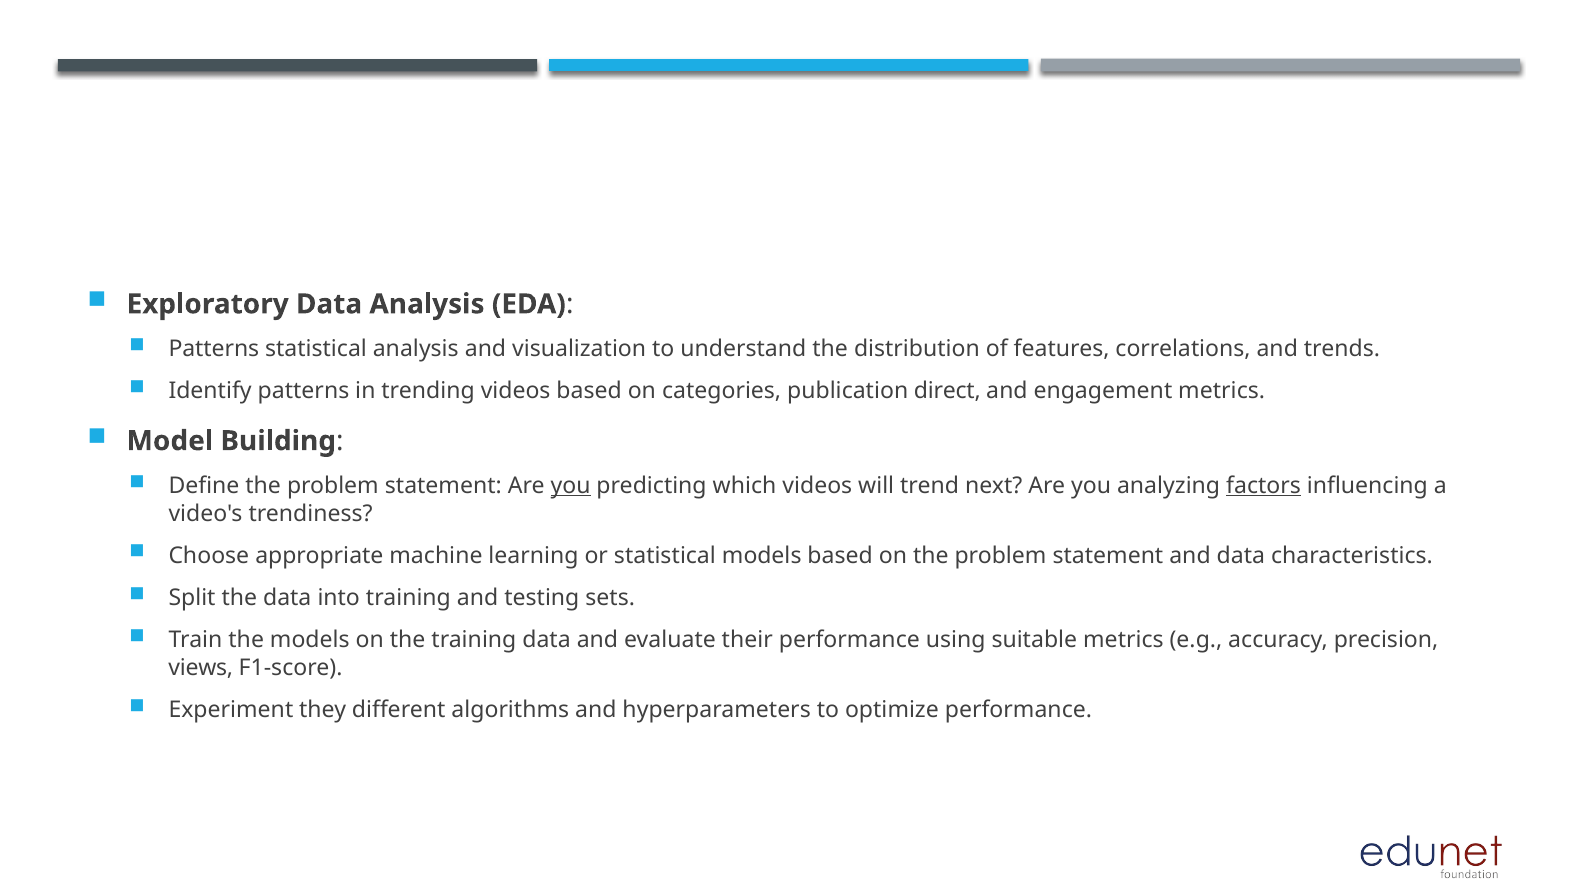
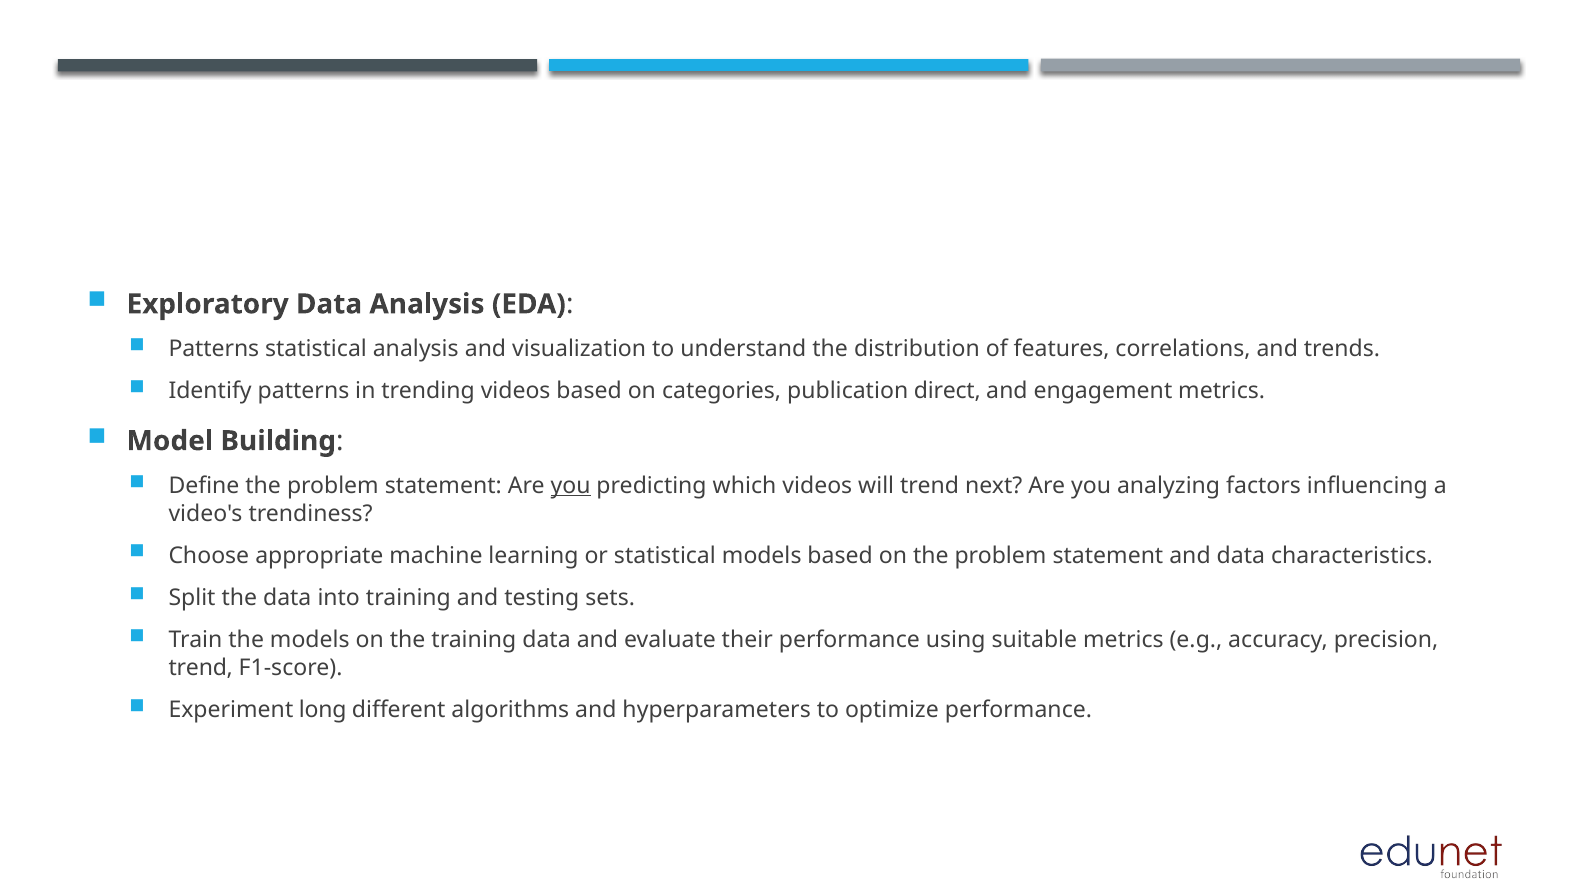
factors underline: present -> none (1264, 486)
views: views -> trend (201, 667)
they: they -> long (323, 710)
